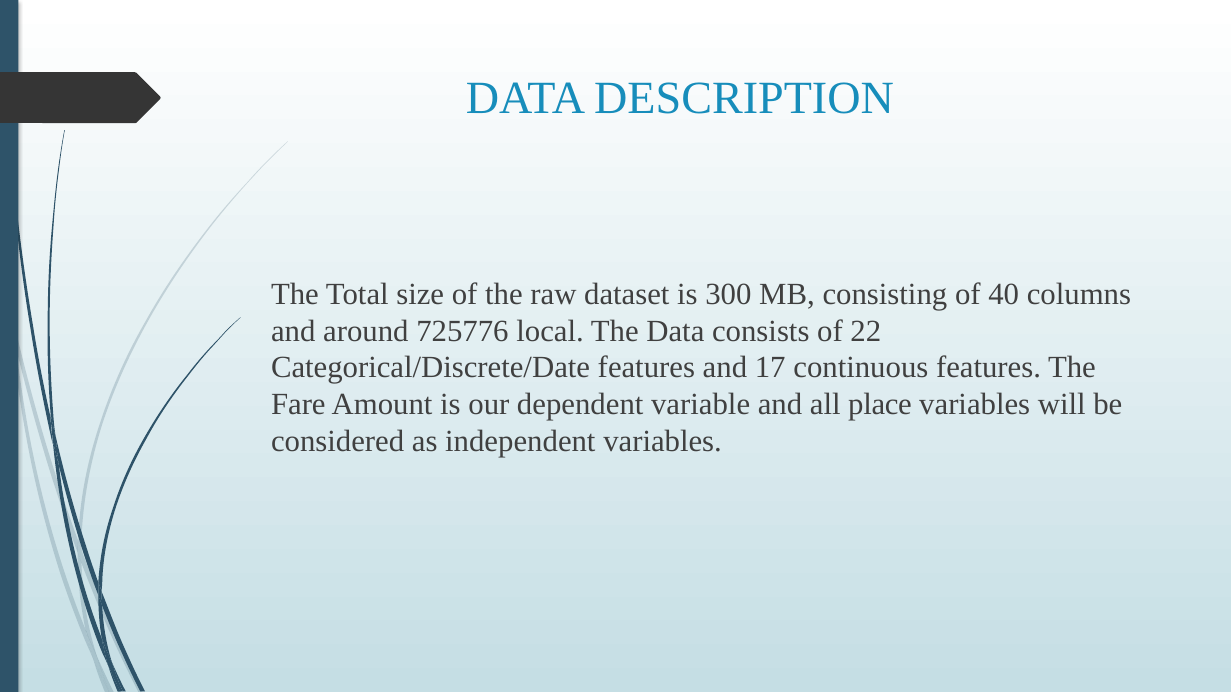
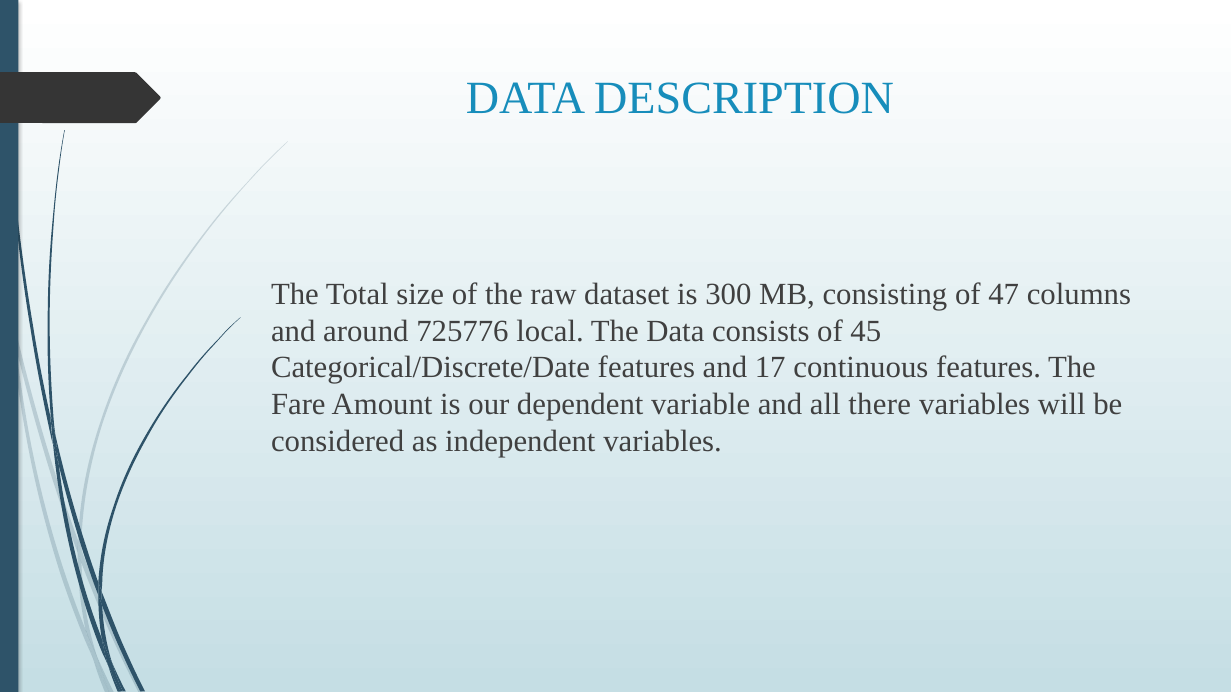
40: 40 -> 47 (1004, 294)
22: 22 -> 45 (866, 331)
place: place -> there (880, 405)
